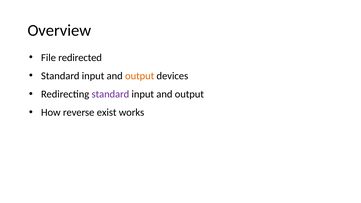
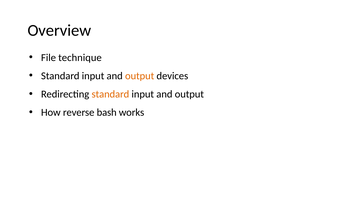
redirected: redirected -> technique (80, 58)
standard colour: purple -> orange (110, 94)
exist: exist -> bash (107, 112)
